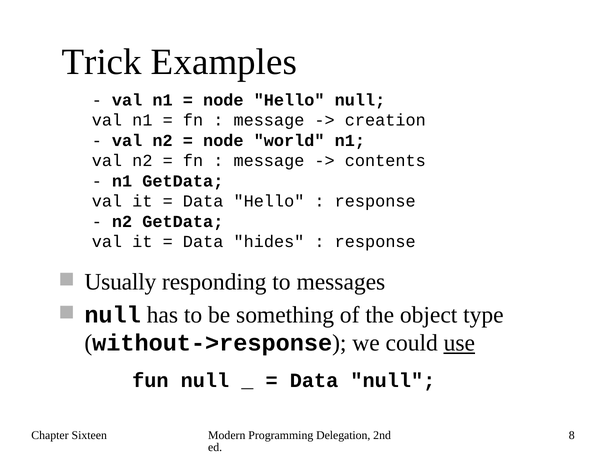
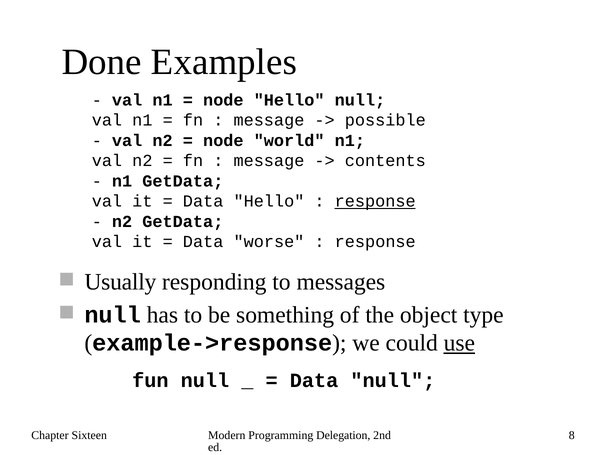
Trick: Trick -> Done (102, 62)
creation: creation -> possible (385, 120)
response underline: none -> present (375, 201)
hides: hides -> worse (269, 242)
without->response: without->response -> example->response (212, 343)
